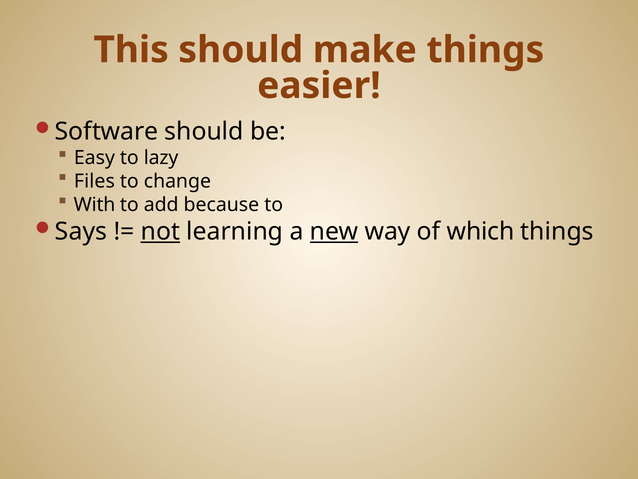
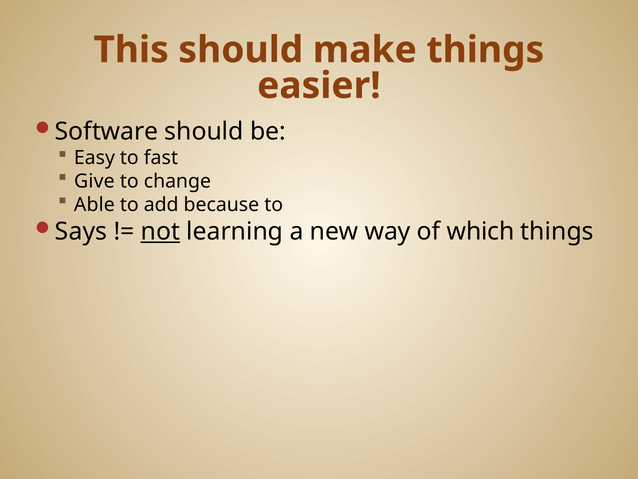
lazy: lazy -> fast (161, 158)
Files: Files -> Give (94, 181)
With: With -> Able (94, 204)
new underline: present -> none (334, 231)
